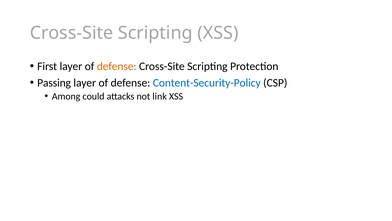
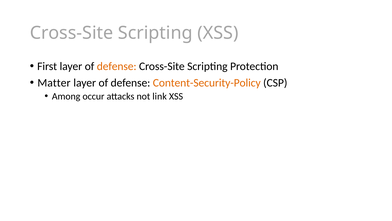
Passing: Passing -> Matter (54, 83)
Content-Security-Policy colour: blue -> orange (207, 83)
could: could -> occur (94, 96)
